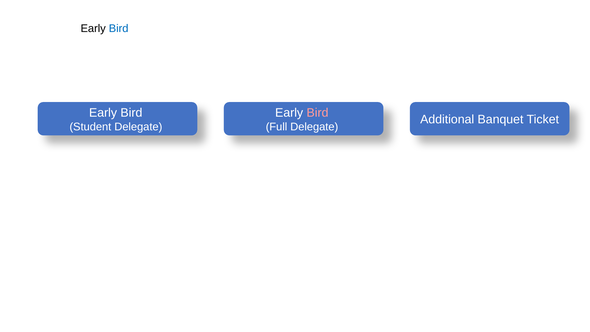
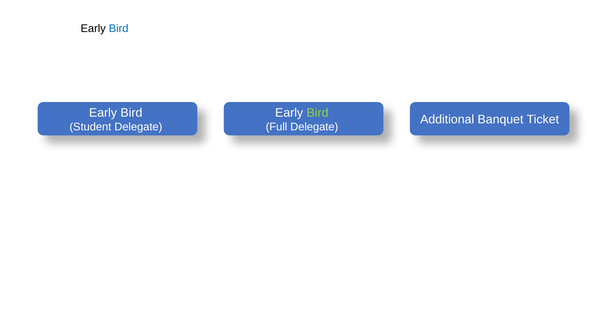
Bird colour: pink -> light green (318, 113)
